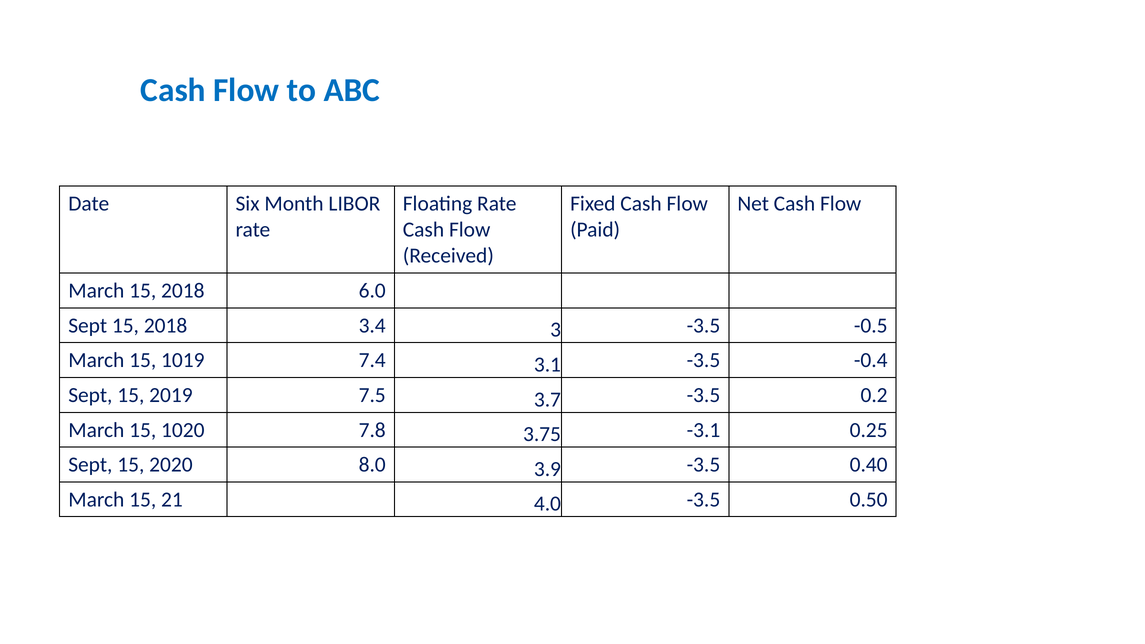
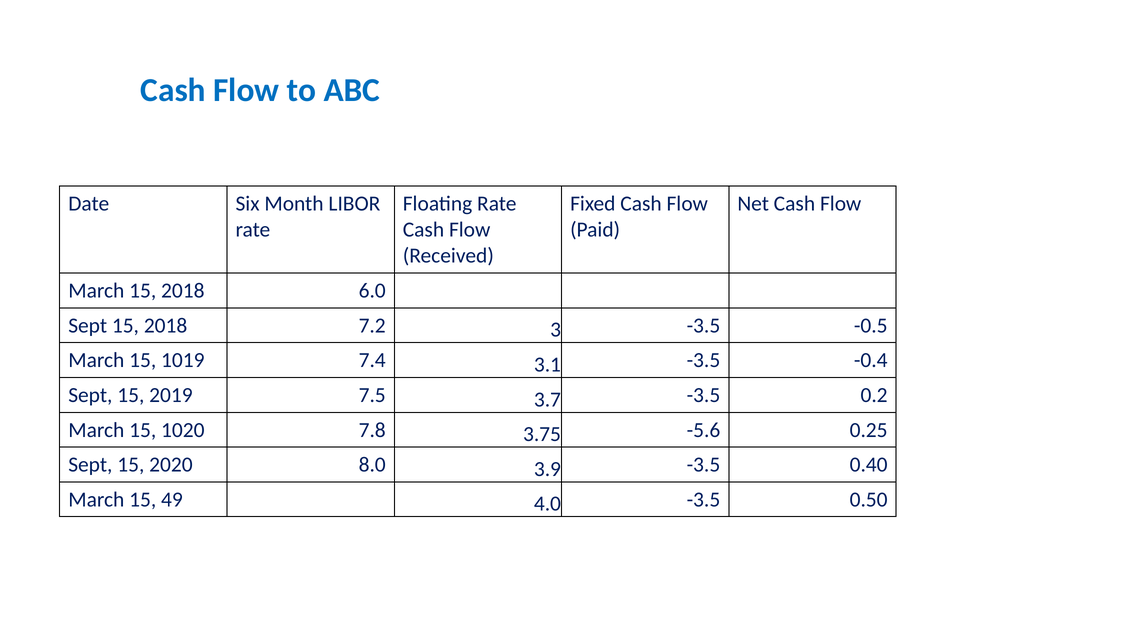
3.4: 3.4 -> 7.2 (372, 325)
-3.1: -3.1 -> -5.6 (703, 430)
21: 21 -> 49 (172, 500)
